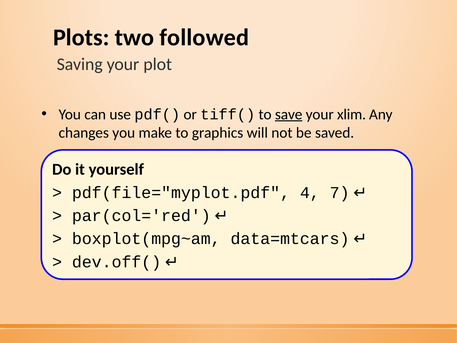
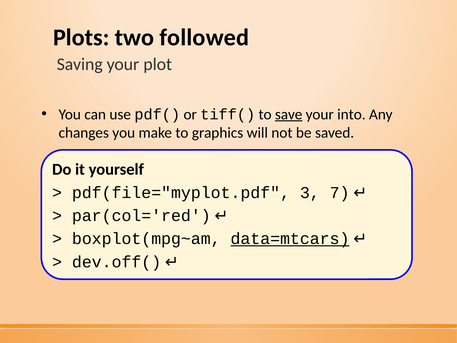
xlim: xlim -> into (351, 114)
4: 4 -> 3 (310, 192)
data=mtcars underline: none -> present (290, 239)
